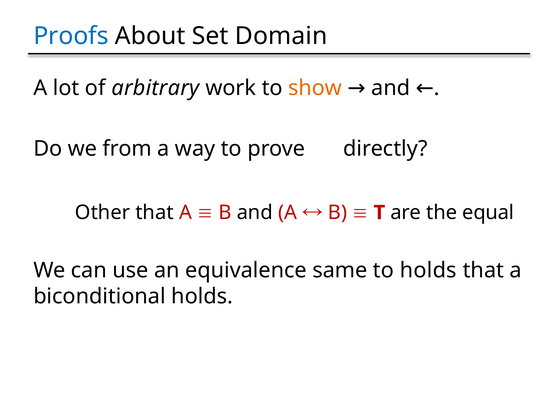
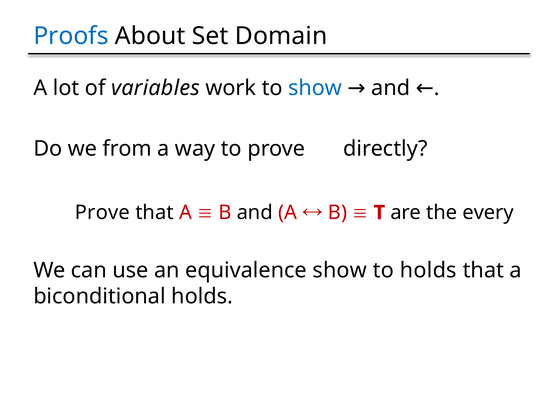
arbitrary: arbitrary -> variables (155, 88)
show colour: orange -> blue (315, 88)
Other: Other -> Prove (102, 213)
equal: equal -> every (488, 213)
equivalence same: same -> show (340, 271)
